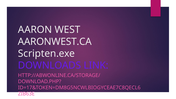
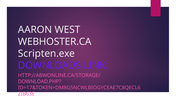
AARONWEST.CA: AARONWEST.CA -> WEBHOSTER.CA (55, 42)
